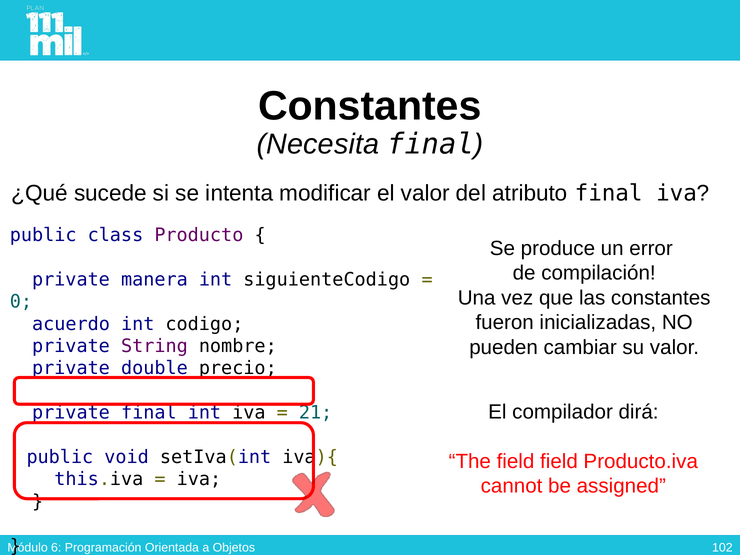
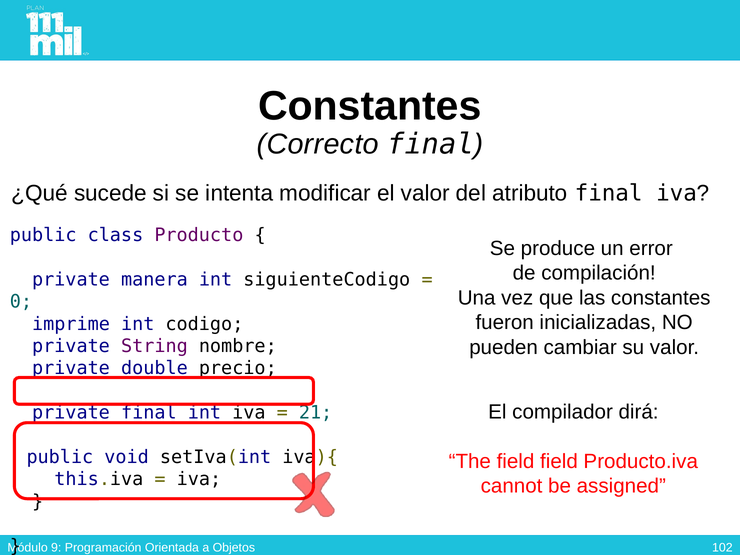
Necesita: Necesita -> Correcto (318, 144)
acuerdo: acuerdo -> imprime (71, 324)
6: 6 -> 9 (56, 548)
